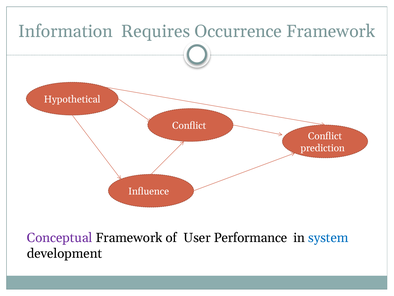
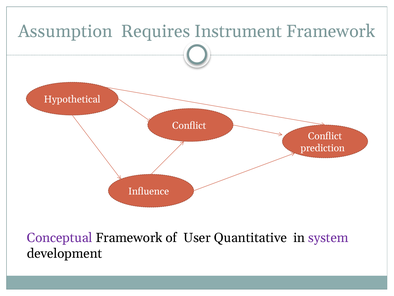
Information: Information -> Assumption (65, 31)
Occurrence: Occurrence -> Instrument (238, 31)
Performance: Performance -> Quantitative (250, 237)
system colour: blue -> purple (328, 237)
